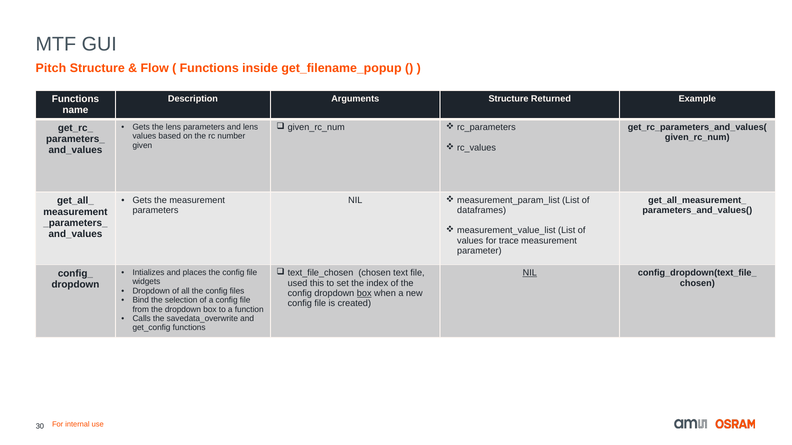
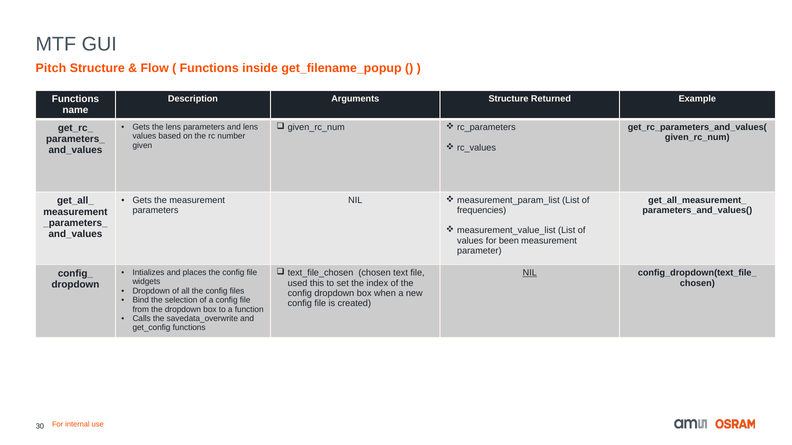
dataframes: dataframes -> frequencies (482, 211)
trace: trace -> been (509, 241)
box underline: present -> none (364, 293)
